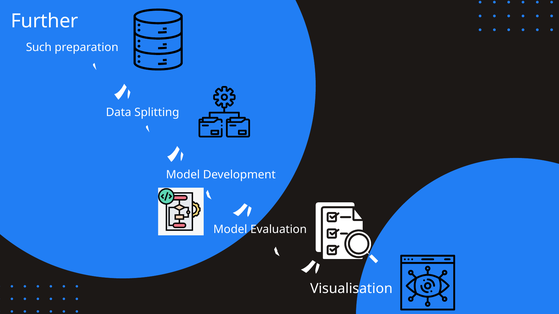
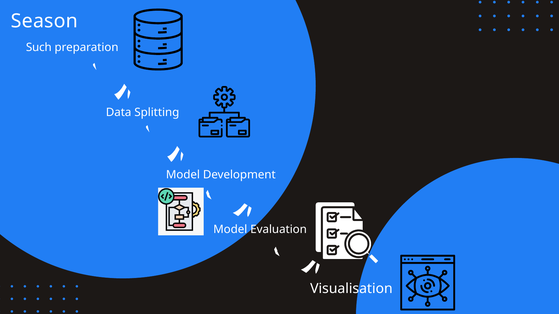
Further: Further -> Season (44, 21)
